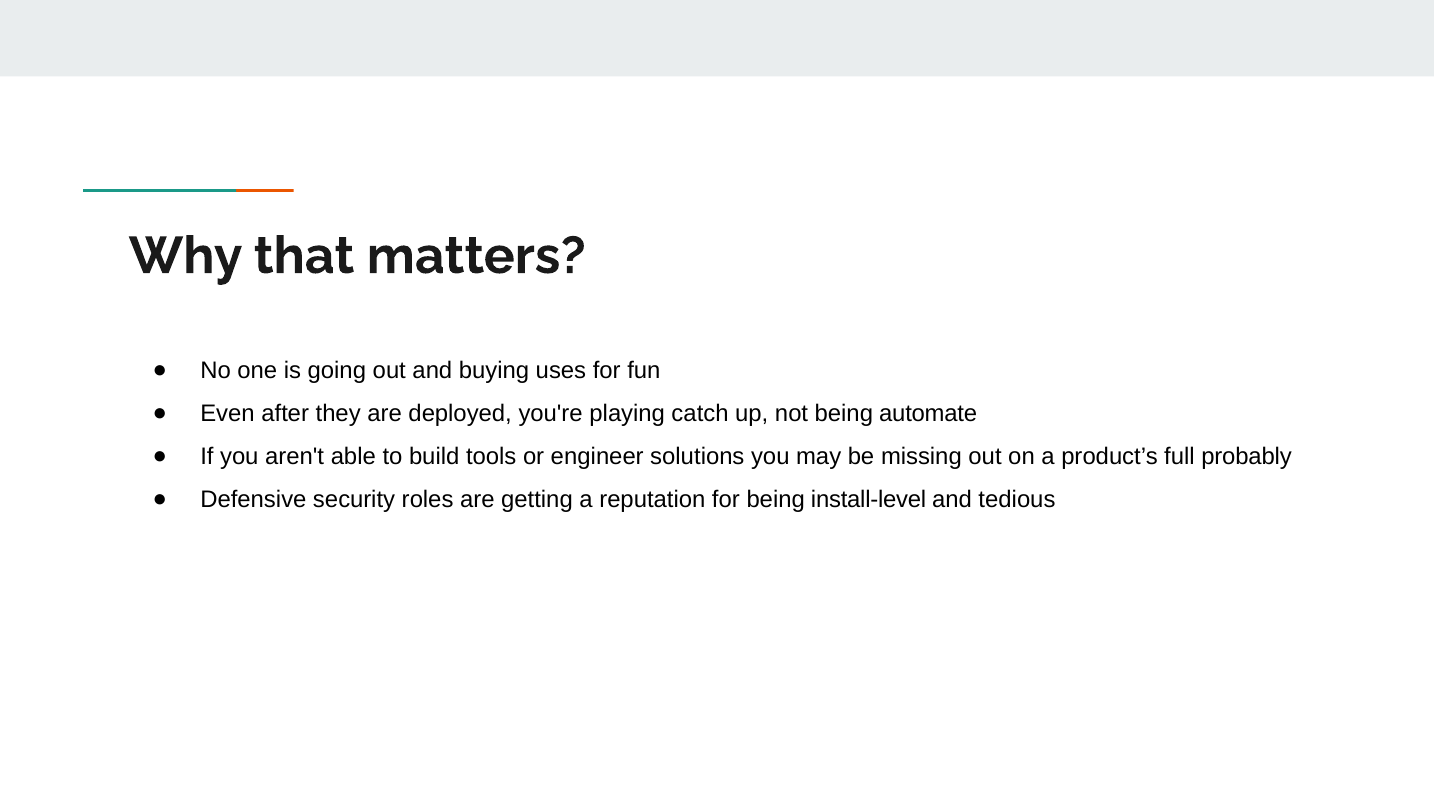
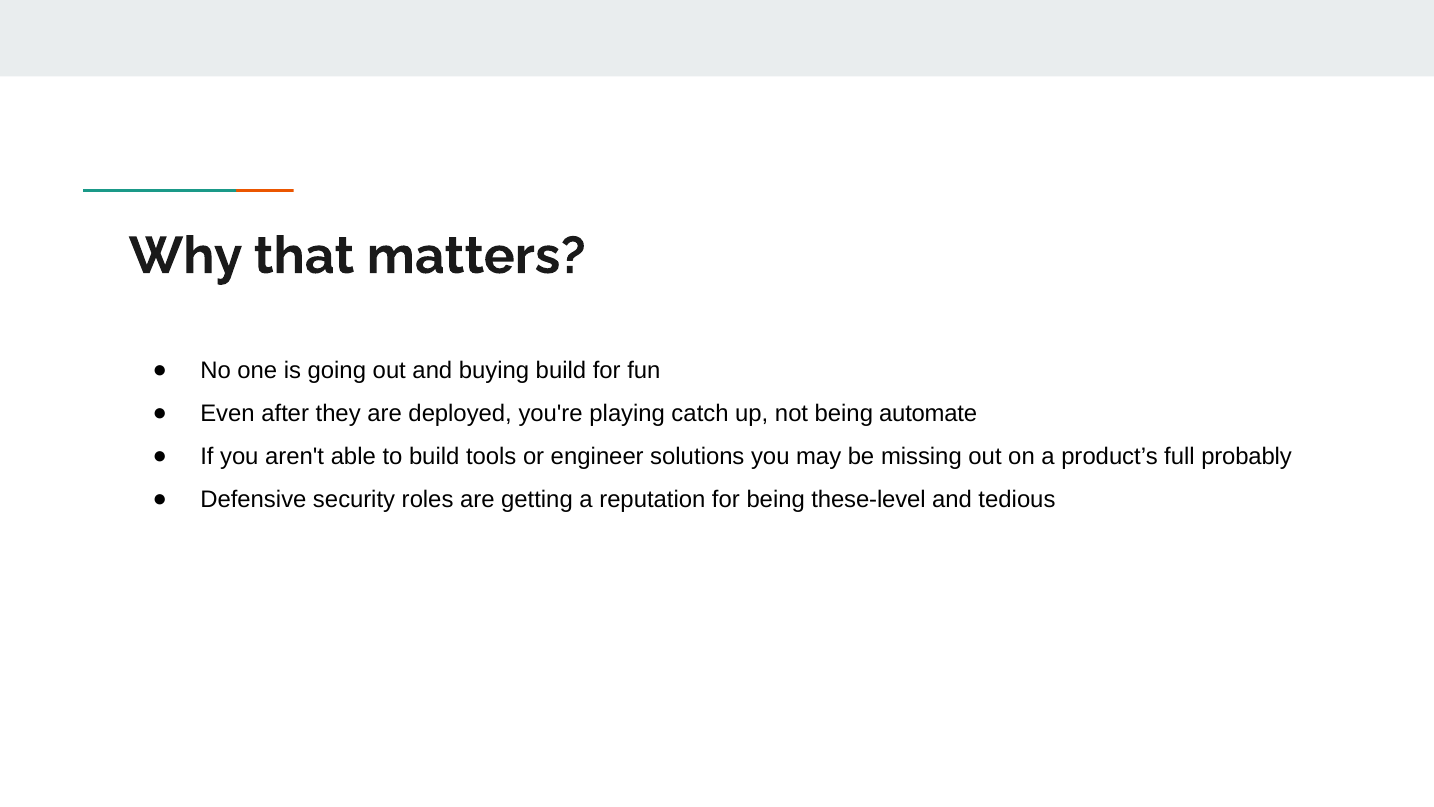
buying uses: uses -> build (561, 371)
install-level: install-level -> these-level (869, 500)
